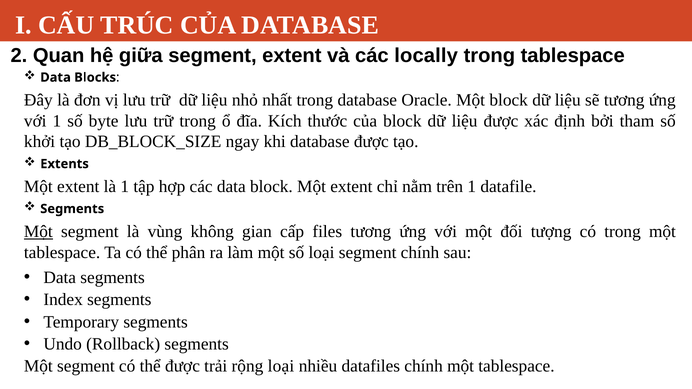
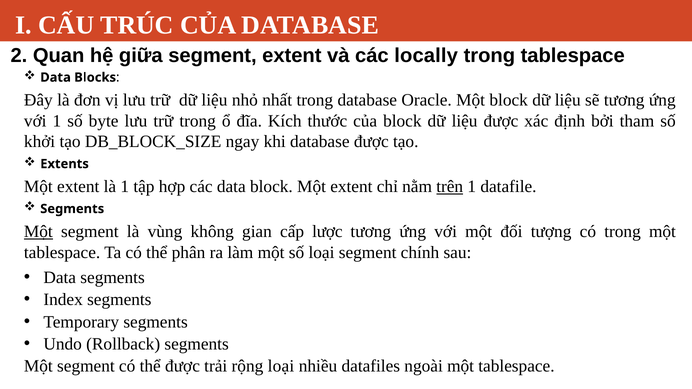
trên underline: none -> present (450, 187)
files: files -> lược (327, 232)
datafiles chính: chính -> ngoài (424, 366)
